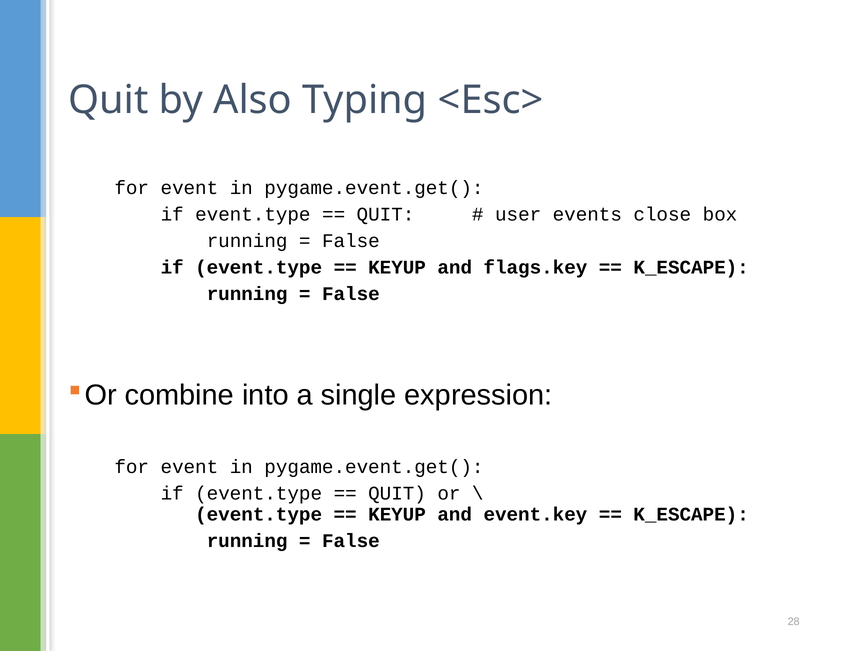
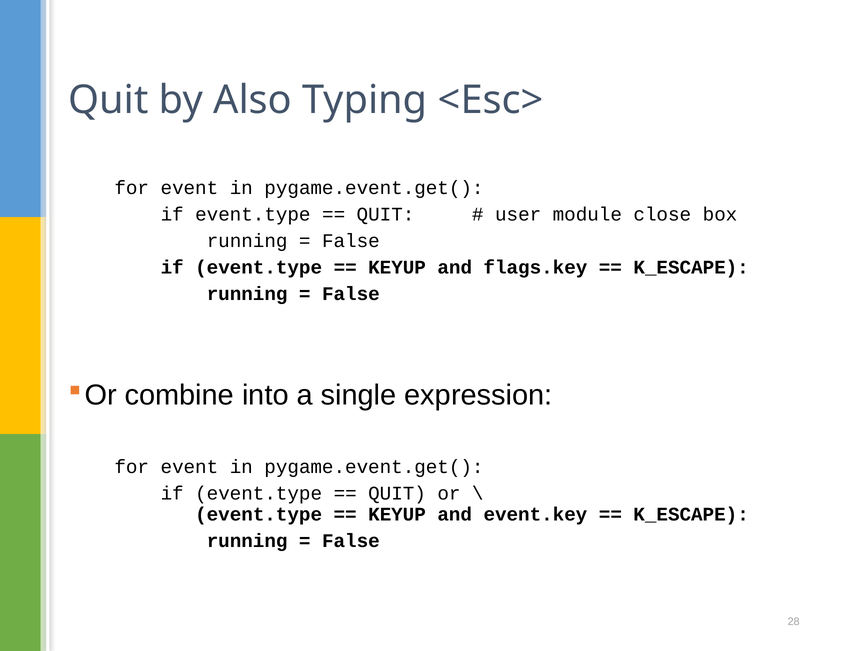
events: events -> module (587, 214)
